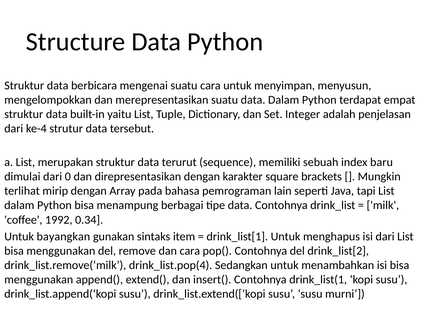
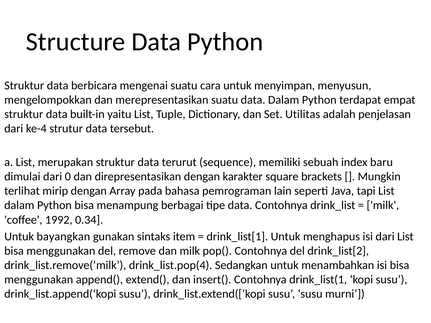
Integer: Integer -> Utilitas (303, 114)
dan cara: cara -> milk (190, 251)
